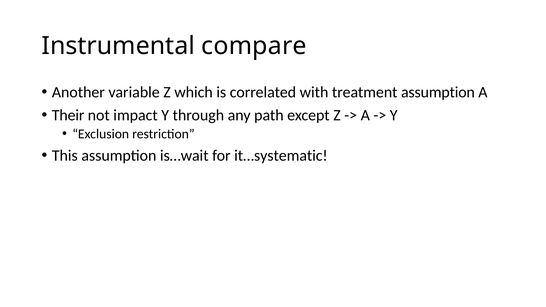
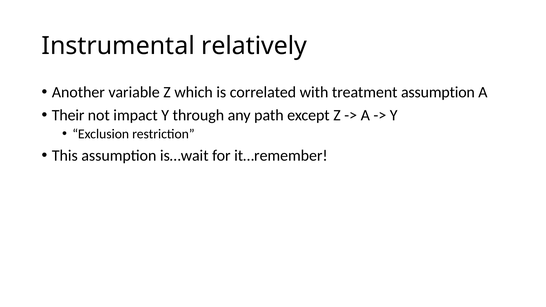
compare: compare -> relatively (254, 46)
it…systematic: it…systematic -> it…remember (281, 156)
